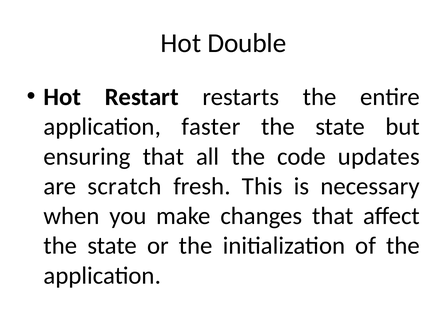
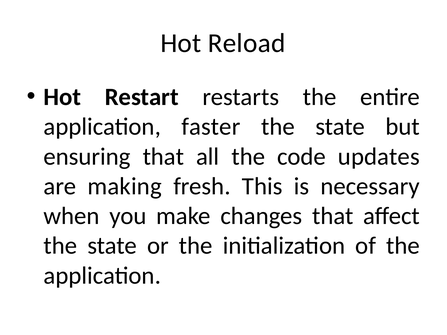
Double: Double -> Reload (247, 43)
scratch: scratch -> making (125, 186)
